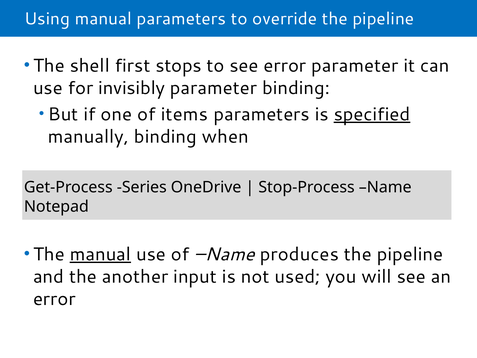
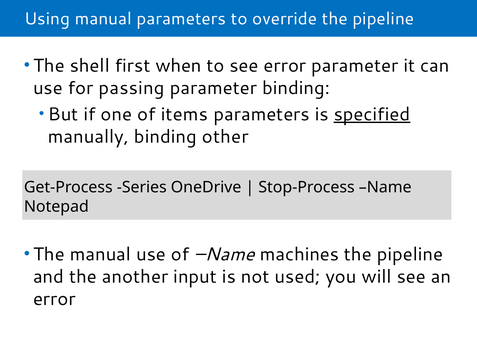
stops: stops -> when (179, 66)
invisibly: invisibly -> passing (132, 88)
when: when -> other (225, 136)
manual underline: present -> none (100, 254)
produces: produces -> machines (299, 254)
